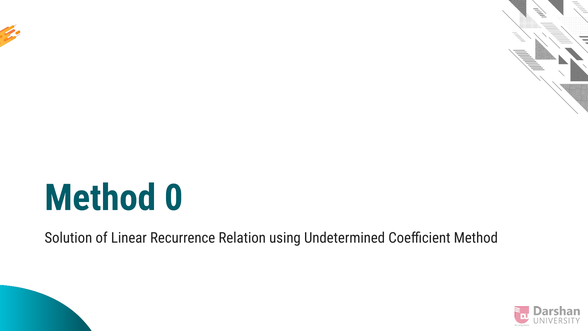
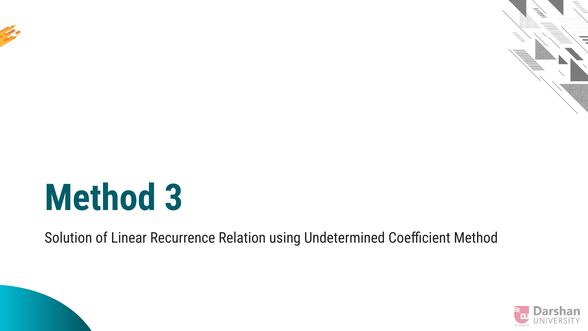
0: 0 -> 3 (174, 198)
